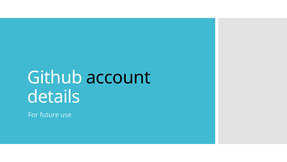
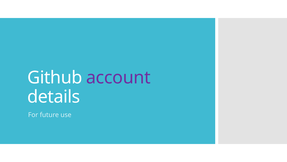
account colour: black -> purple (118, 77)
